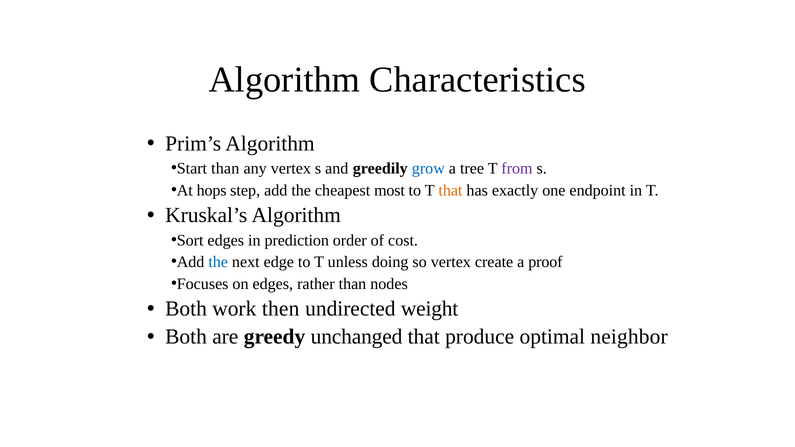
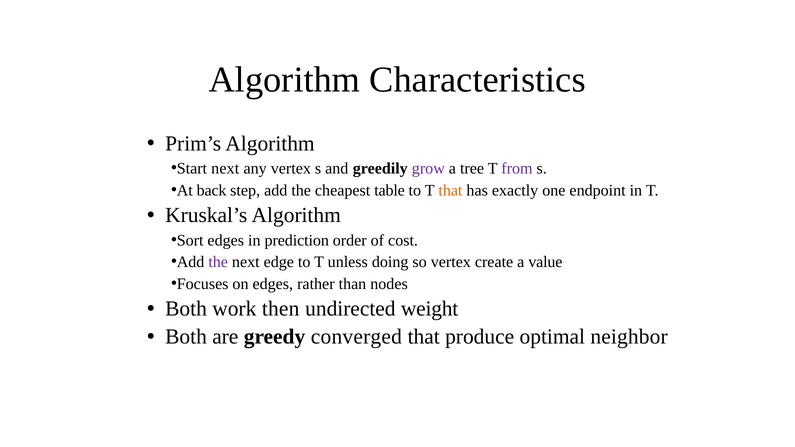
Start than: than -> next (225, 169)
grow colour: blue -> purple (428, 169)
hops: hops -> back (212, 190)
most: most -> table (390, 190)
the colour: blue -> purple (218, 262)
proof: proof -> value (545, 262)
unchanged: unchanged -> converged (356, 337)
